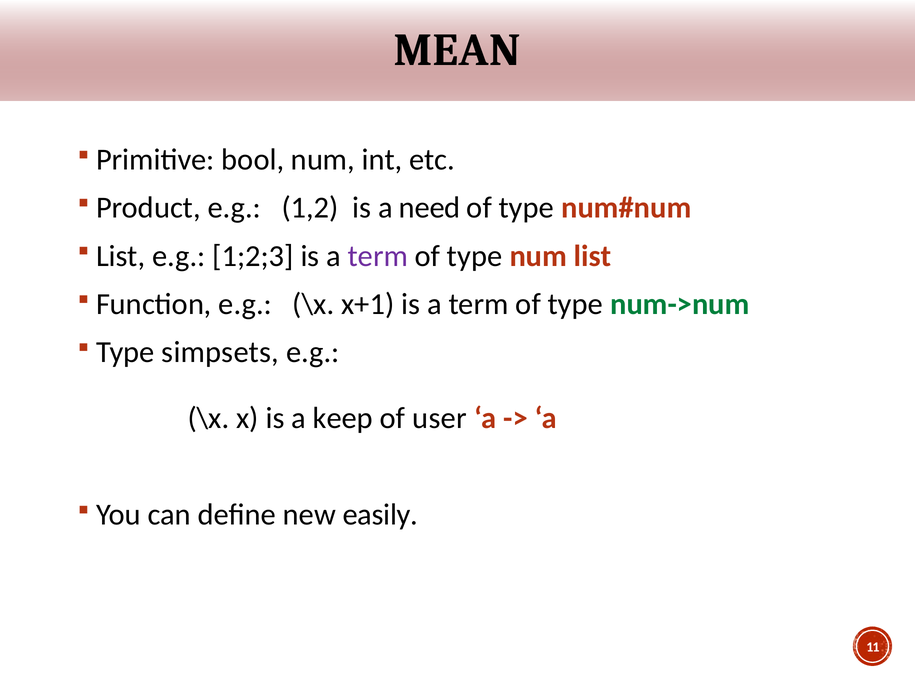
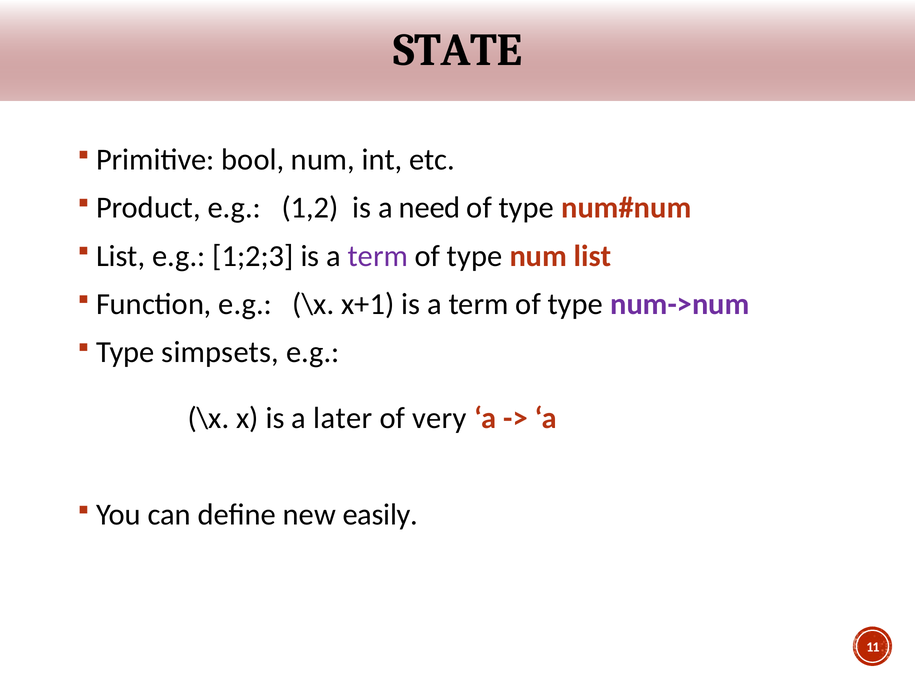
MEAN: MEAN -> STATE (458, 50)
num->num colour: green -> purple (680, 304)
keep: keep -> later (343, 418)
user: user -> very (440, 418)
